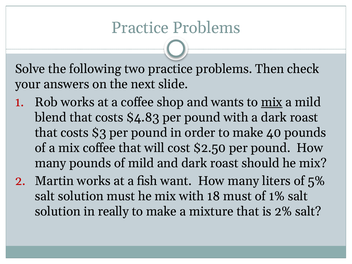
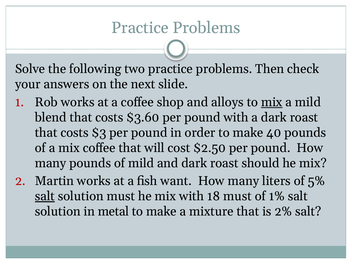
wants: wants -> alloys (227, 102)
$4.83: $4.83 -> $3.60 (143, 117)
salt underline: none -> present (45, 196)
really: really -> metal (113, 212)
